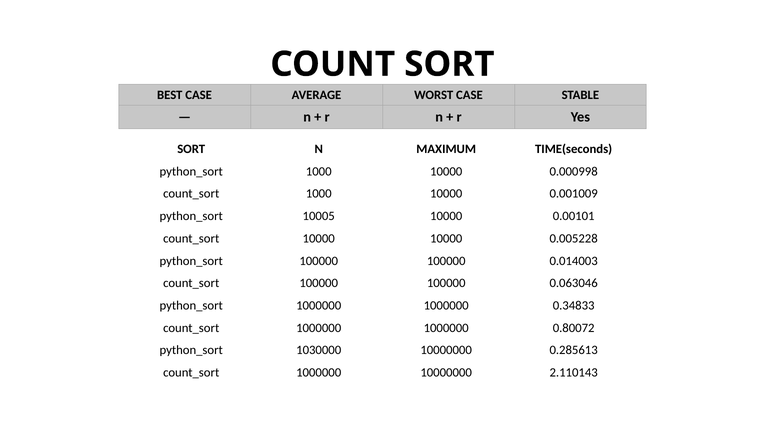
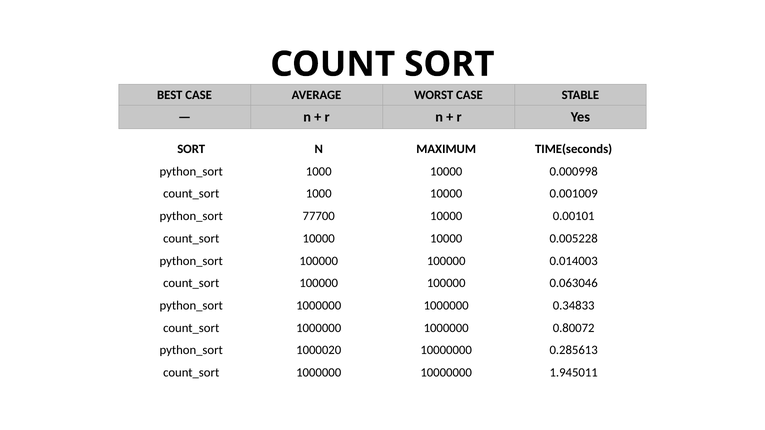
10005: 10005 -> 77700 (319, 216)
1030000: 1030000 -> 1000020 (319, 351)
2.110143: 2.110143 -> 1.945011 (574, 373)
